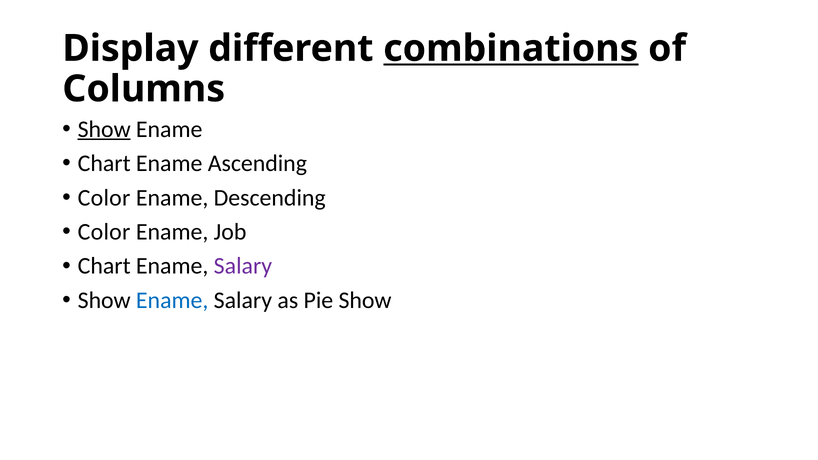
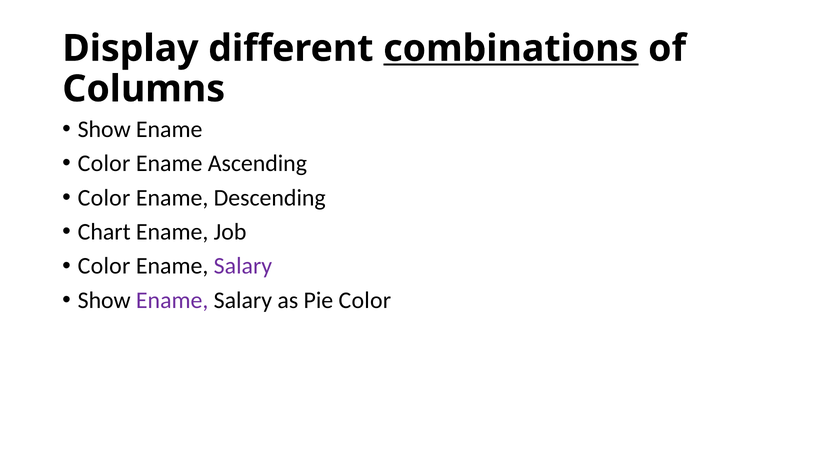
Show underline: present -> none (104, 129)
Chart: Chart -> Color (104, 163)
Color: Color -> Chart (104, 232)
Chart: Chart -> Color (104, 266)
Ename colour: blue -> purple (172, 300)
Pie Show: Show -> Color (365, 300)
